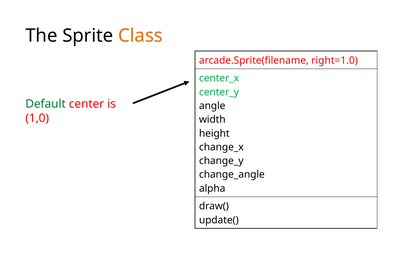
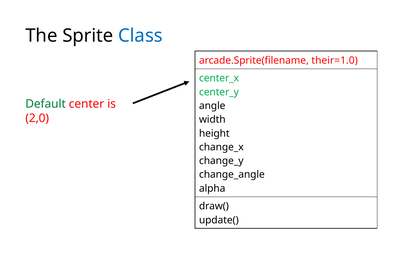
Class colour: orange -> blue (140, 36)
right=1.0: right=1.0 -> their=1.0 (335, 60)
1,0: 1,0 -> 2,0 (37, 118)
